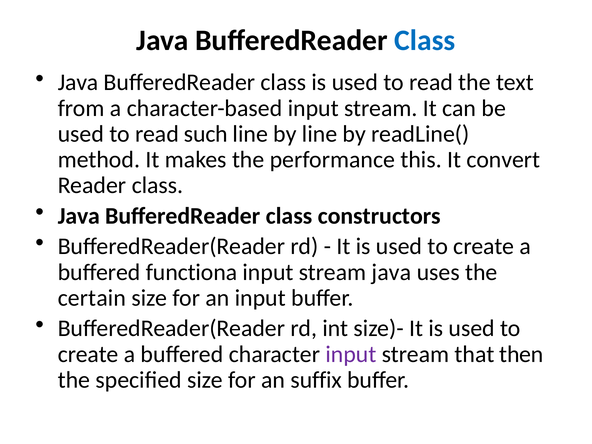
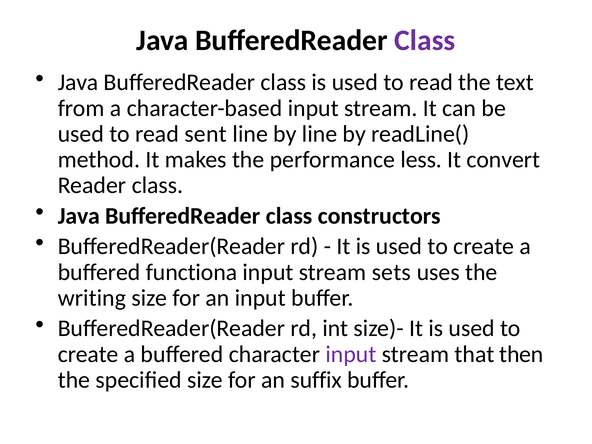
Class colour: blue -> purple (425, 41)
such: such -> sent (206, 134)
this: this -> less (421, 160)
stream java: java -> sets (391, 272)
certain: certain -> writing (92, 298)
